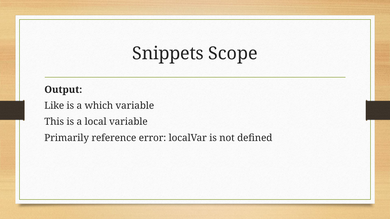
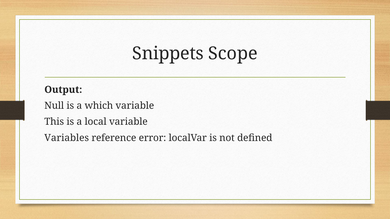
Like: Like -> Null (54, 106)
Primarily: Primarily -> Variables (67, 138)
